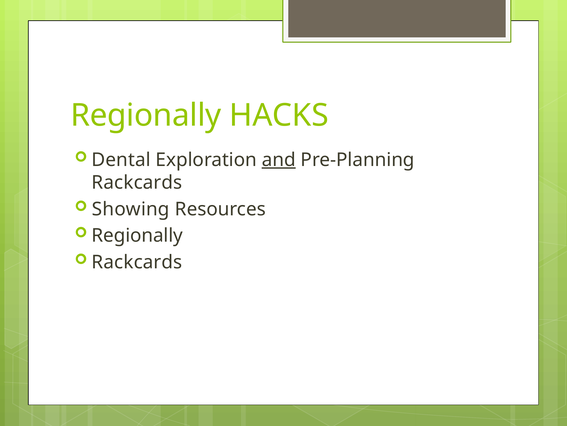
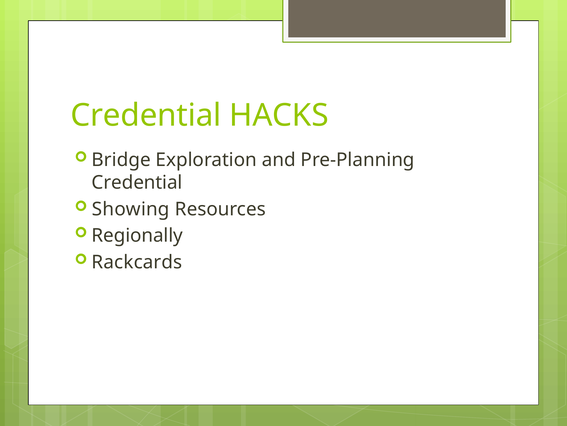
Regionally: Regionally -> Credential (146, 115)
Dental: Dental -> Bridge (121, 160)
and underline: present -> none (279, 160)
Rackcards: Rackcards -> Credential (137, 182)
